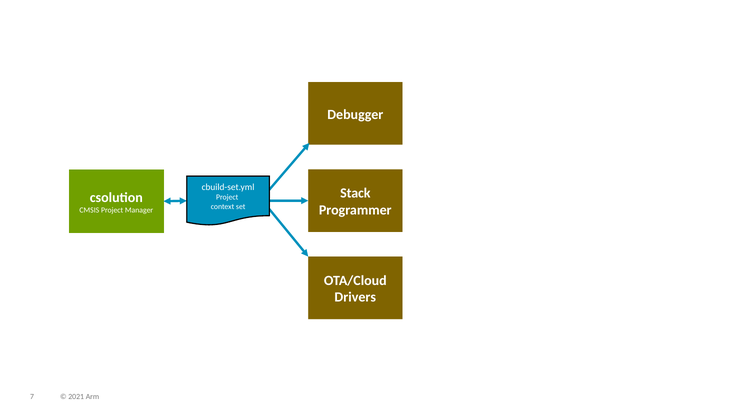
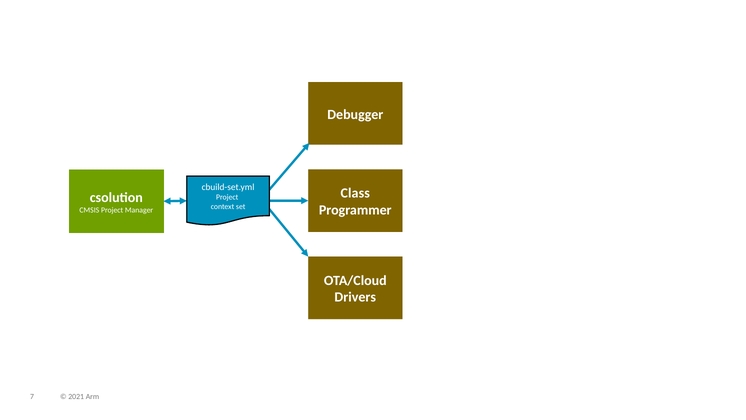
Stack: Stack -> Class (355, 193)
